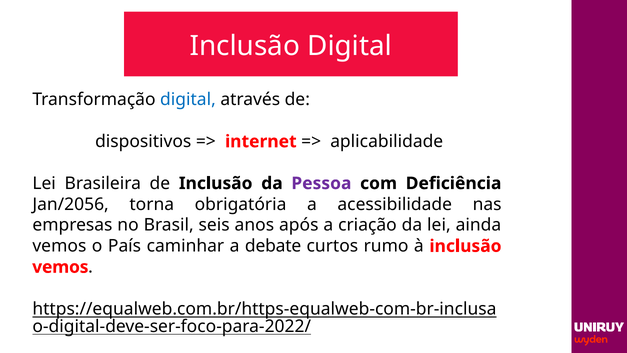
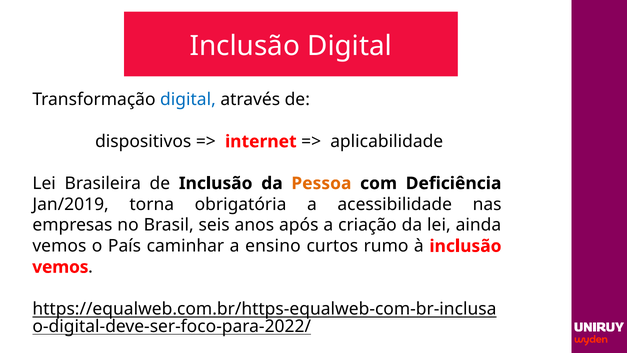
Pessoa colour: purple -> orange (321, 183)
Jan/2056: Jan/2056 -> Jan/2019 (71, 204)
debate: debate -> ensino (273, 246)
